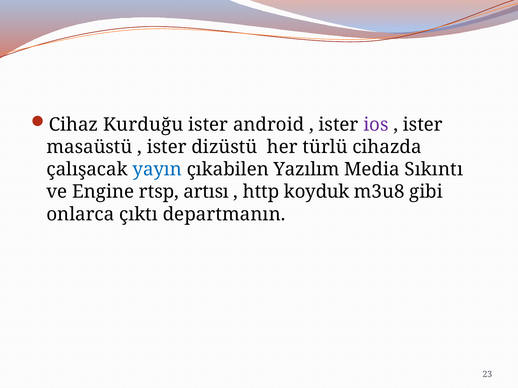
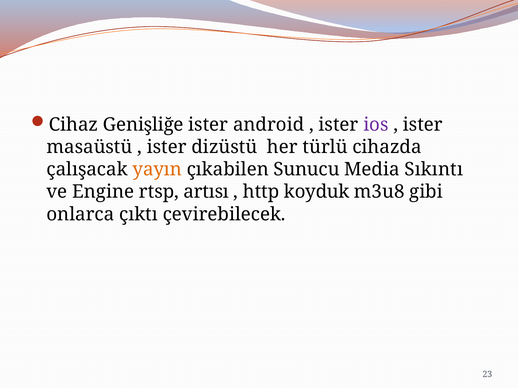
Kurduğu: Kurduğu -> Genişliğe (143, 125)
yayın colour: blue -> orange (157, 170)
Yazılım: Yazılım -> Sunucu (306, 170)
departmanın: departmanın -> çevirebilecek (224, 214)
